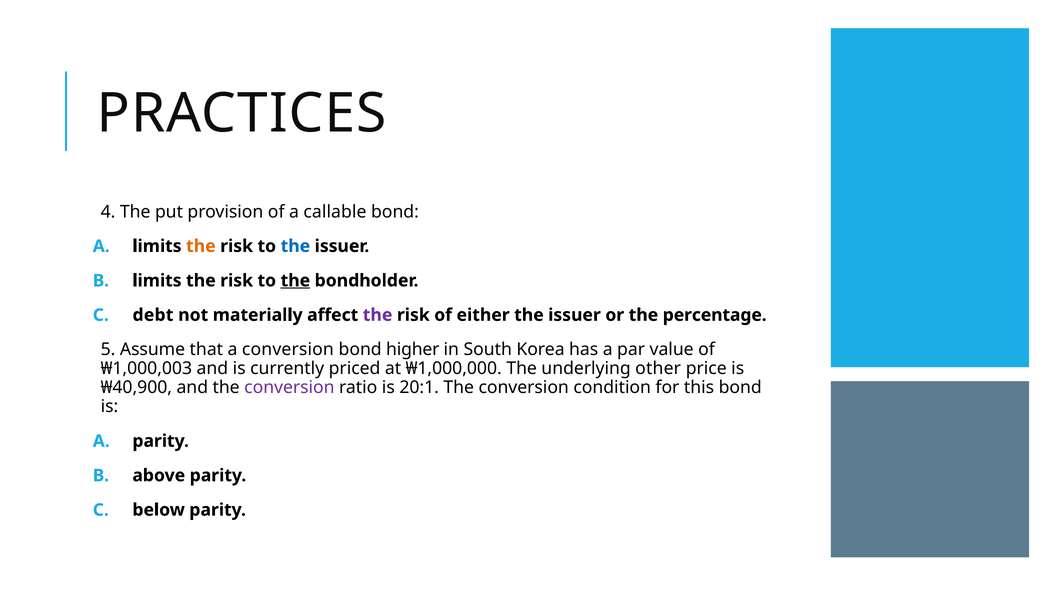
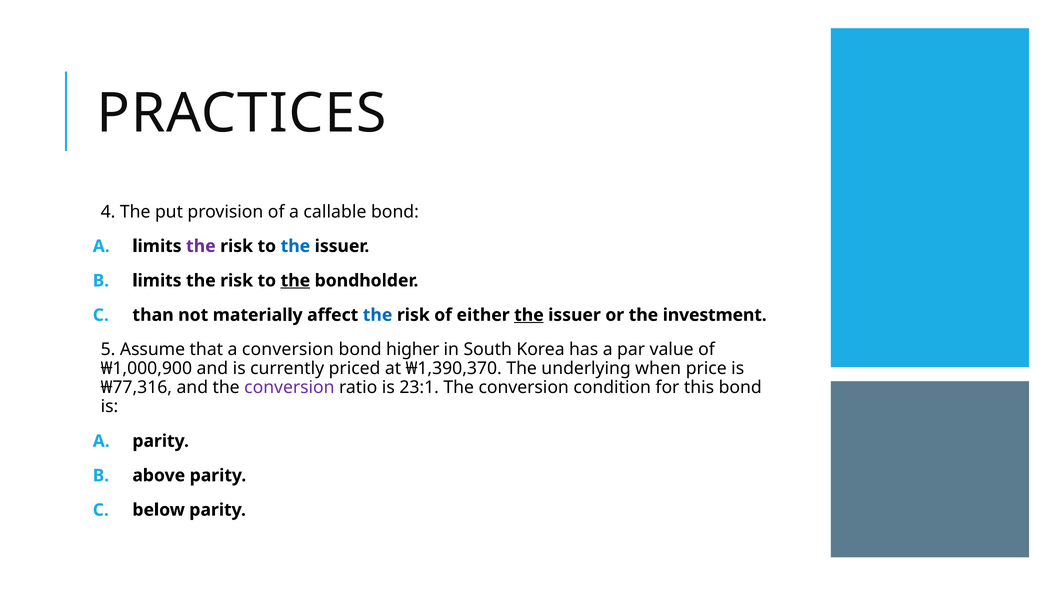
the colour: orange -> purple (201, 246)
debt: debt -> than (153, 315)
the colour: purple -> blue (378, 315)
the underline: none -> present (529, 315)
percentage: percentage -> investment (715, 315)
₩1,000,003: ₩1,000,003 -> ₩1,000,900 (146, 368)
₩1,000,000: ₩1,000,000 -> ₩1,390,370 (454, 368)
other: other -> when (658, 368)
₩40,900: ₩40,900 -> ₩77,316 (136, 387)
20:1: 20:1 -> 23:1 (419, 387)
